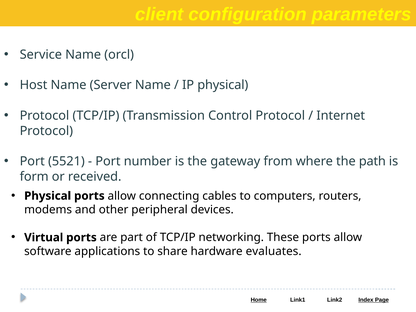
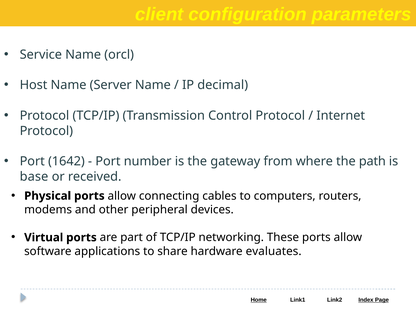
IP physical: physical -> decimal (223, 85)
5521: 5521 -> 1642 (66, 161)
form: form -> base (34, 177)
